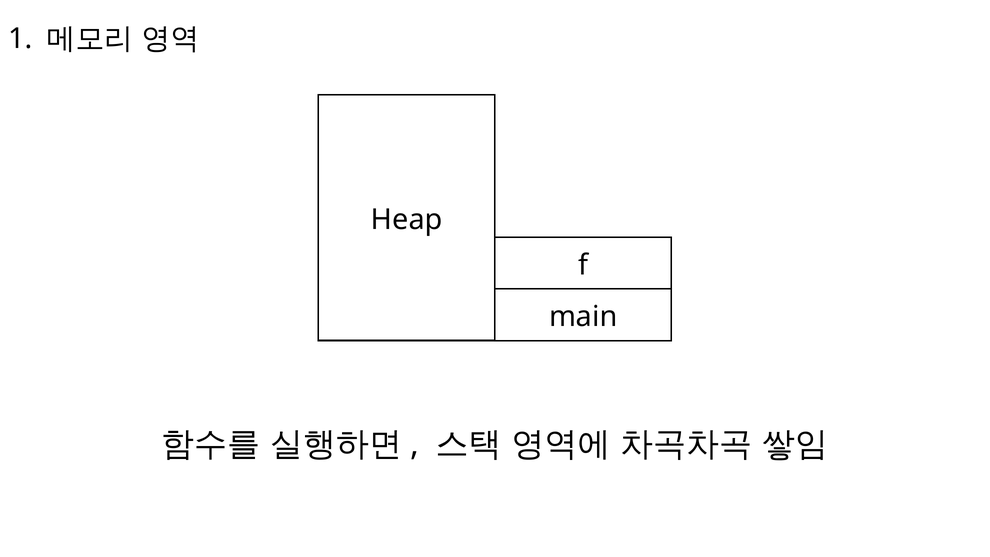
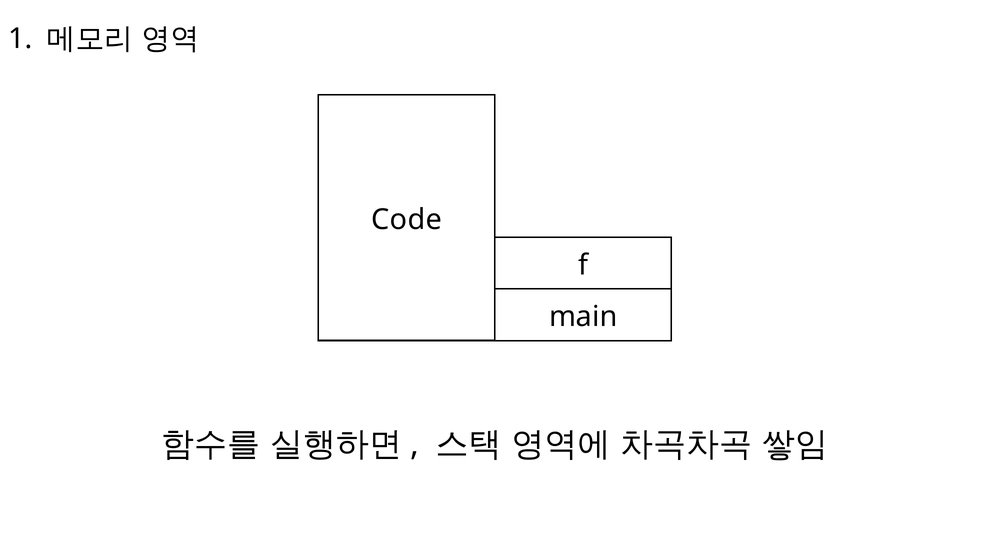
Heap: Heap -> Code (407, 220)
